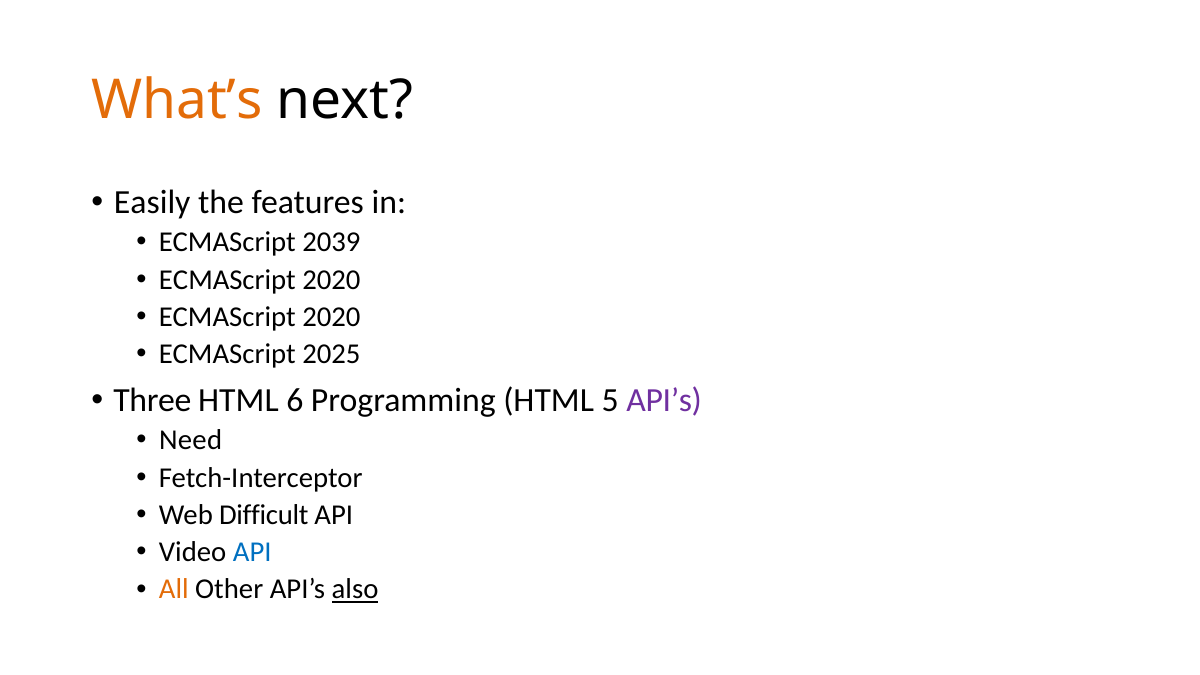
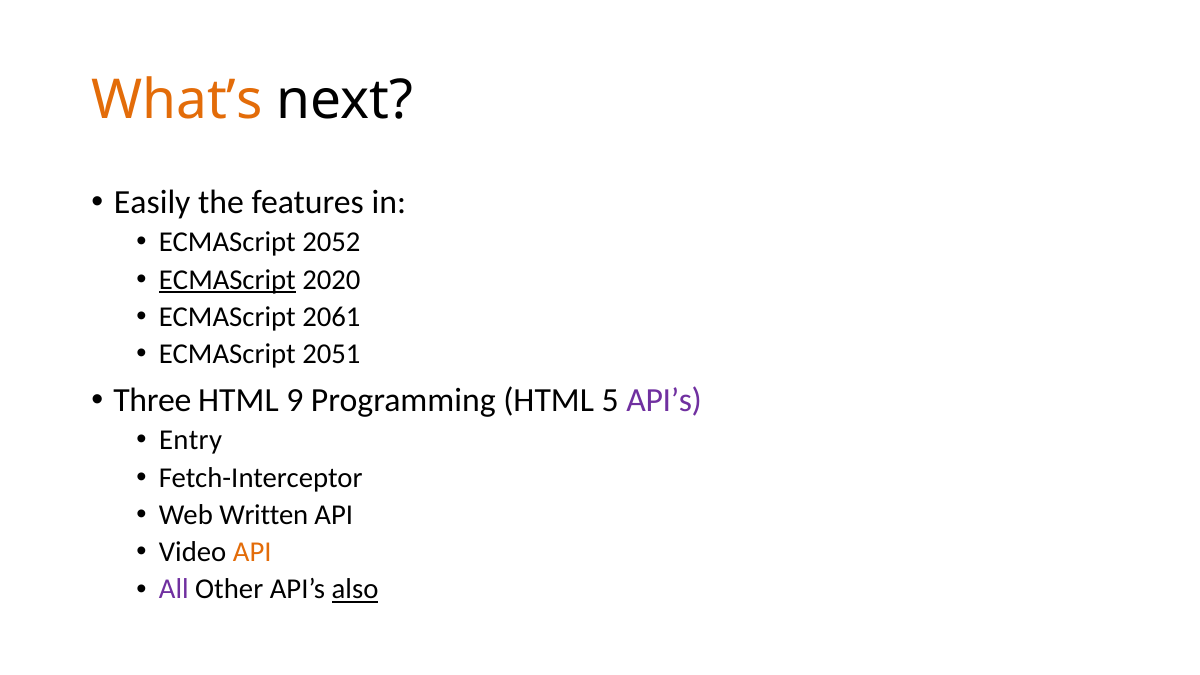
2039: 2039 -> 2052 (331, 242)
ECMAScript underline: none -> present (227, 280)
2020: 2020 -> 2061 (331, 317)
2025: 2025 -> 2051 (331, 354)
6: 6 -> 9 (295, 400)
Need: Need -> Entry (191, 440)
Difficult: Difficult -> Written (264, 515)
API colour: blue -> orange (252, 552)
All colour: orange -> purple (174, 589)
